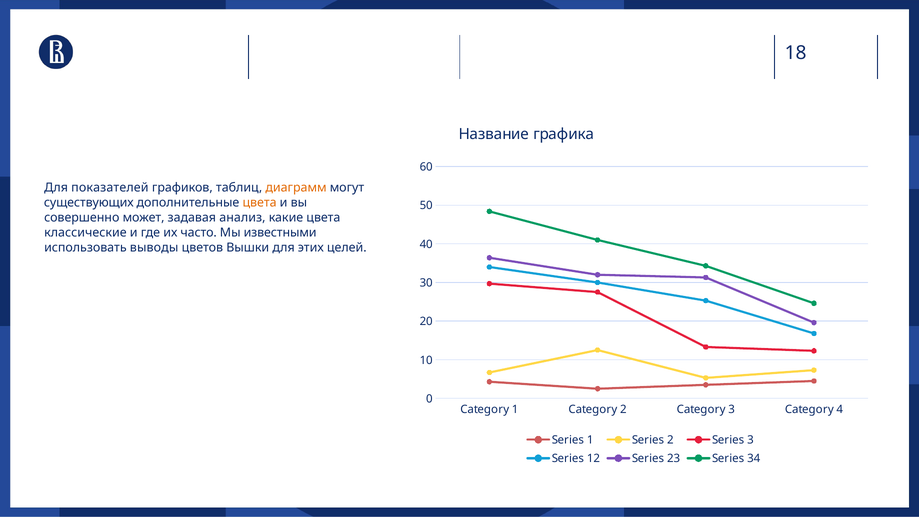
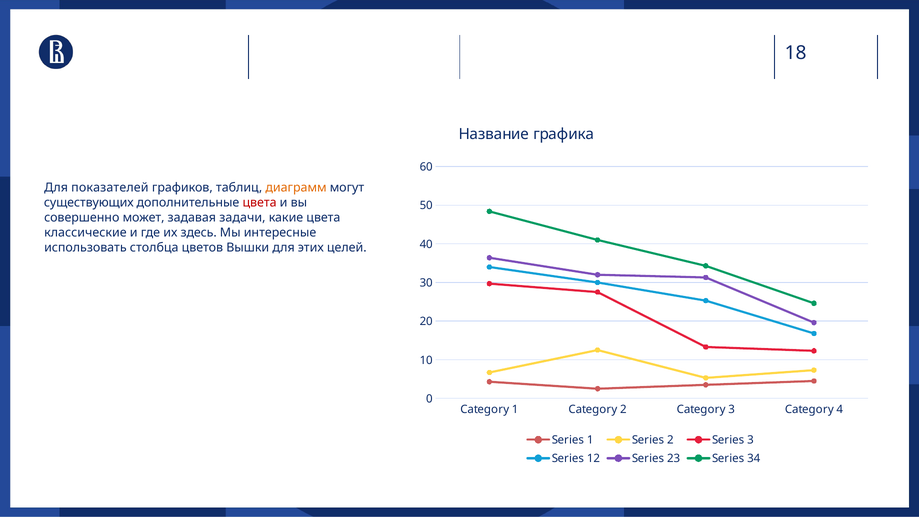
цвета colour: orange -> red (260, 203)
анализ: анализ -> задачи (242, 218)
часто: часто -> здесь (199, 233)
известными: известными -> интересные (280, 233)
выводы: выводы -> столбца (154, 248)
